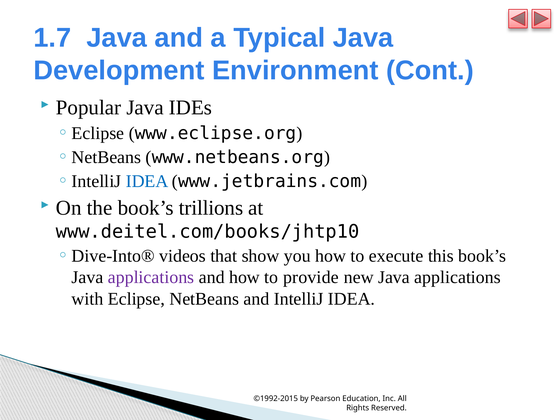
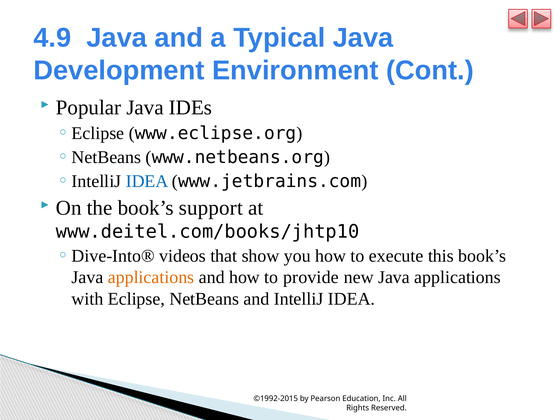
1.7: 1.7 -> 4.9 (52, 38)
trillions: trillions -> support (211, 208)
applications colour: purple -> orange (151, 277)
